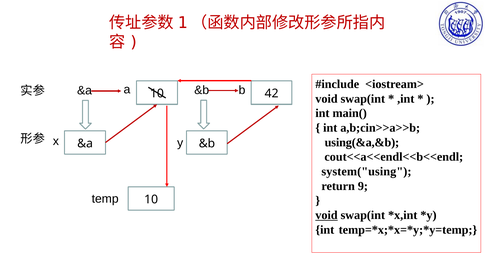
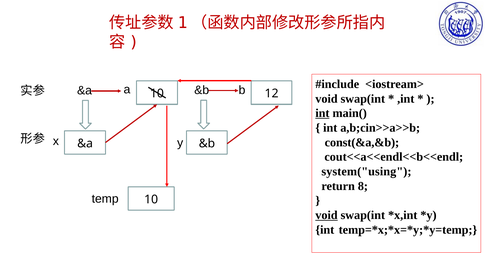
42: 42 -> 12 (272, 93)
int underline: none -> present (322, 113)
using(&a,&b: using(&a,&b -> const(&a,&b (362, 142)
9: 9 -> 8 (363, 186)
